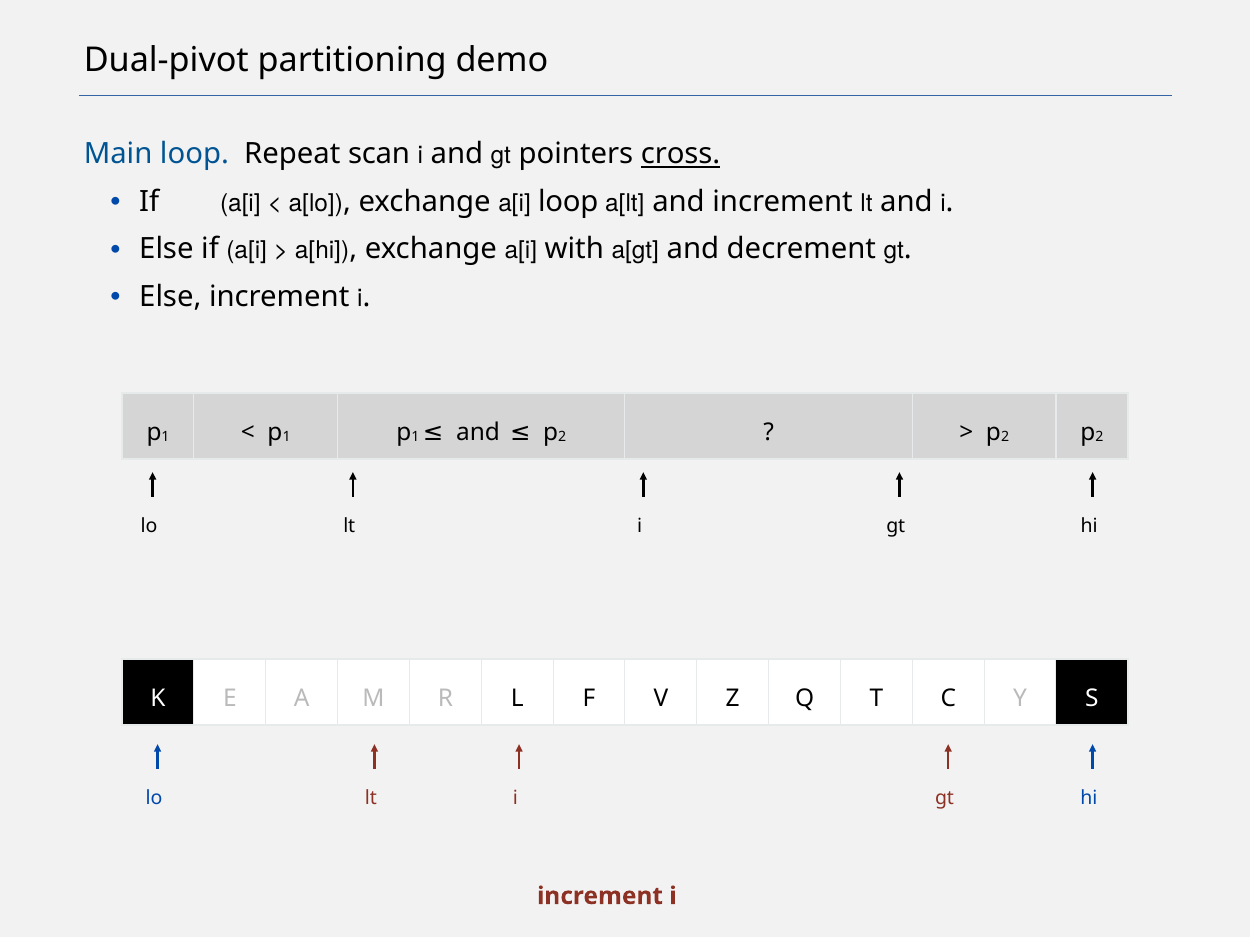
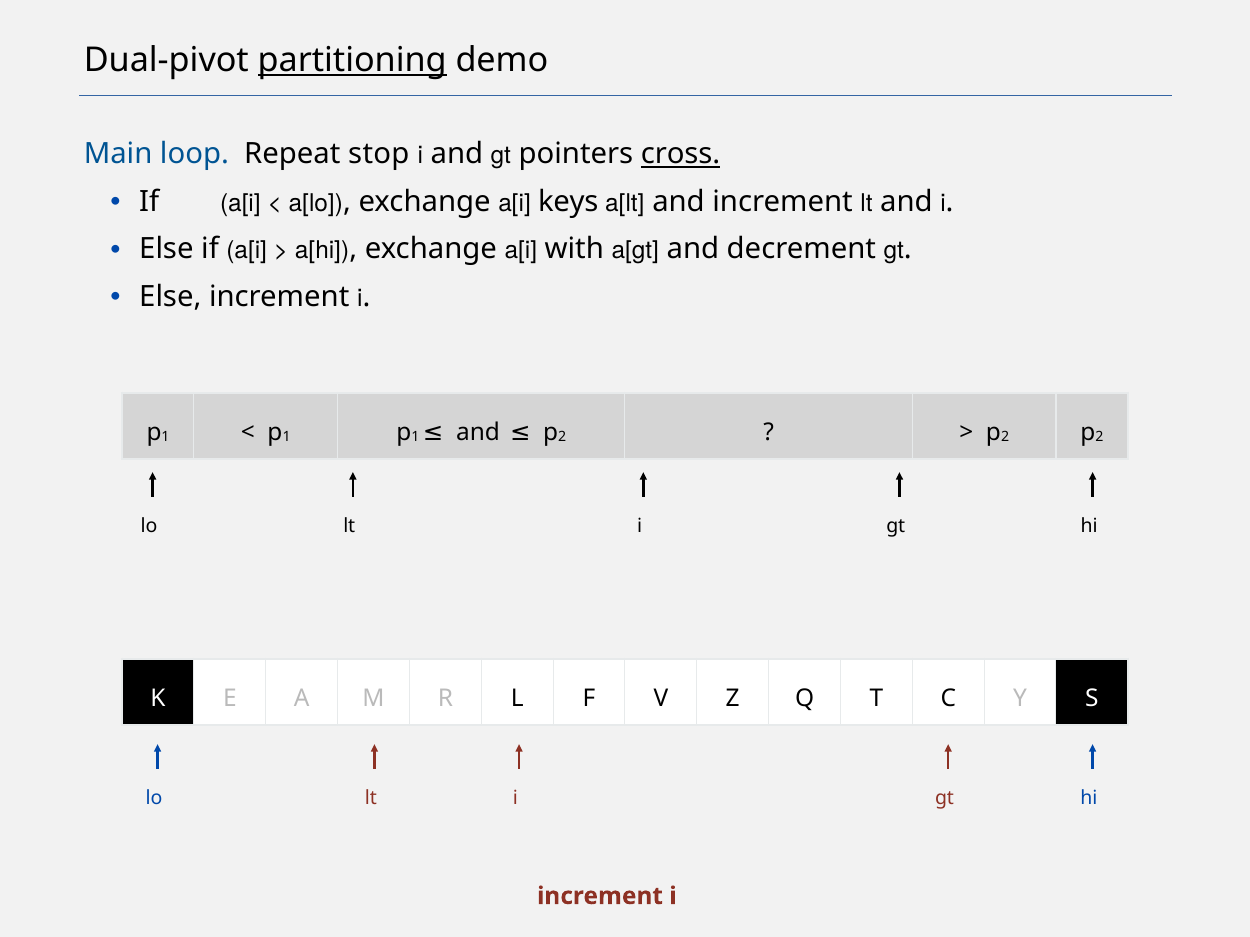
partitioning underline: none -> present (352, 60)
scan: scan -> stop (379, 154)
a[i loop: loop -> keys (568, 202)
